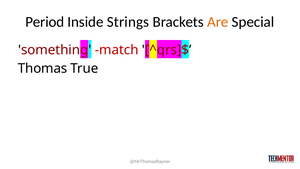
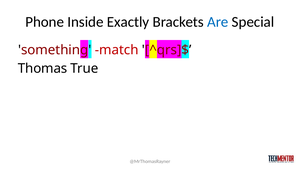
Period: Period -> Phone (45, 22)
Strings: Strings -> Exactly (128, 22)
Are colour: orange -> blue (218, 22)
